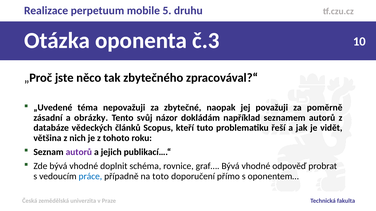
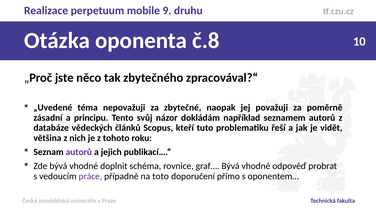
5: 5 -> 9 (167, 11)
č.3: č.3 -> č.8 (206, 41)
obrázky: obrázky -> principu (91, 118)
práce colour: blue -> purple (90, 177)
